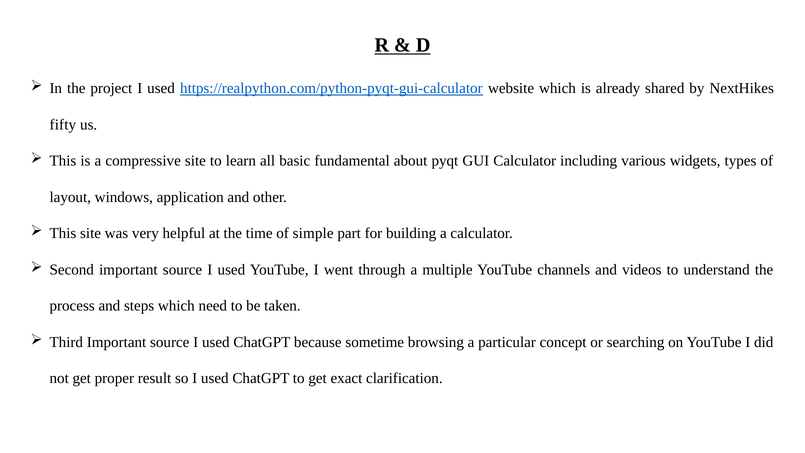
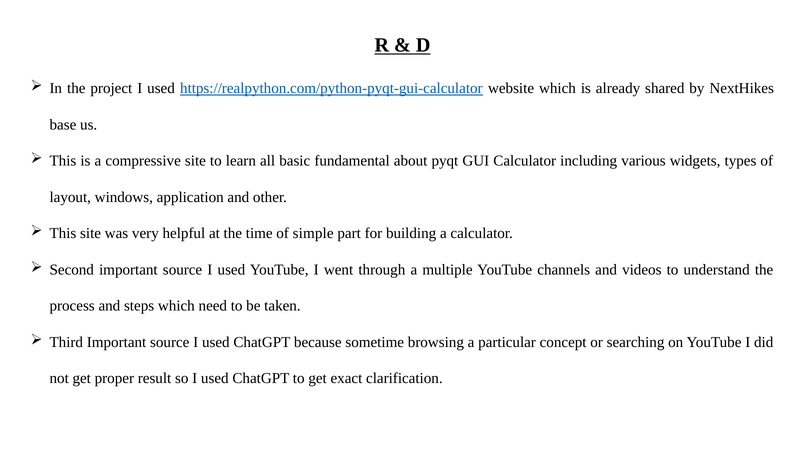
fifty: fifty -> base (63, 125)
